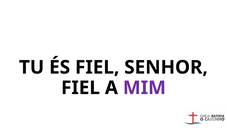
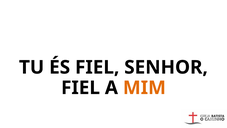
MIM colour: purple -> orange (144, 88)
